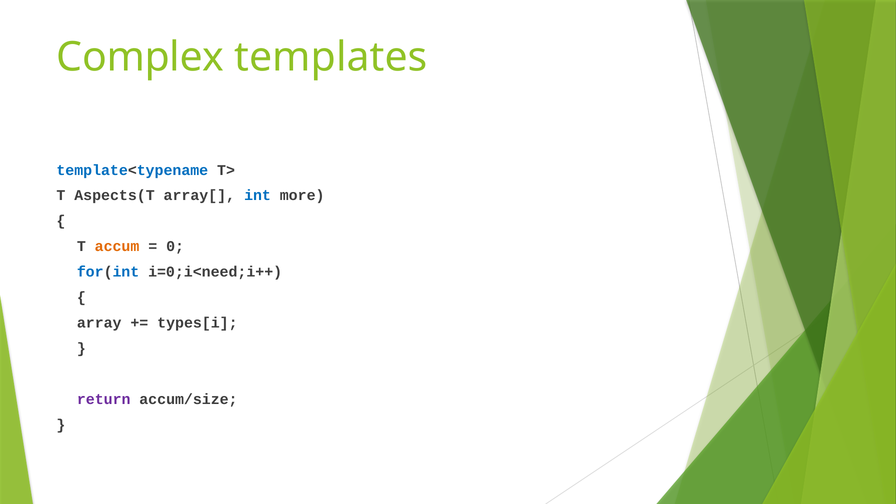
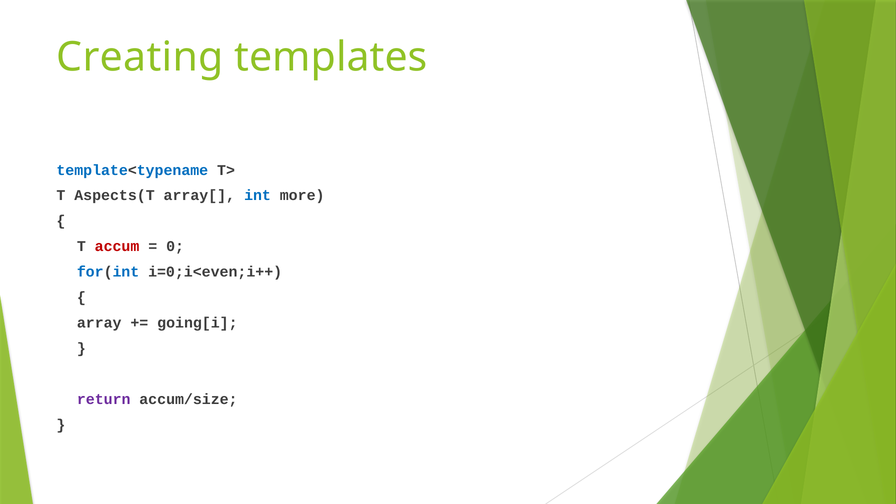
Complex: Complex -> Creating (140, 57)
accum colour: orange -> red (117, 246)
i=0;i<need;i++: i=0;i<need;i++ -> i=0;i<even;i++ (215, 272)
types[i: types[i -> going[i (197, 323)
